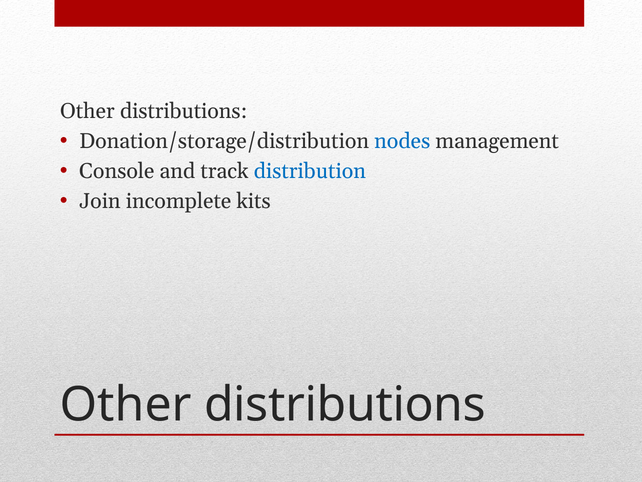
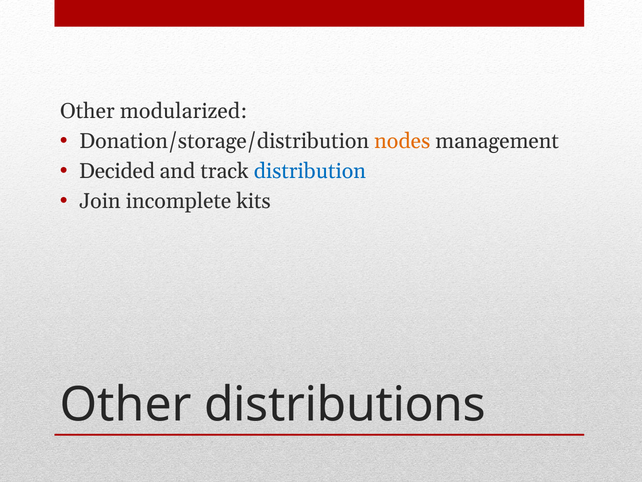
distributions: distributions -> modularized (183, 111)
nodes colour: blue -> orange (402, 141)
Console: Console -> Decided (117, 171)
